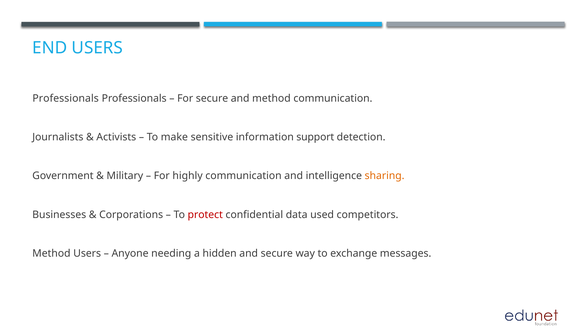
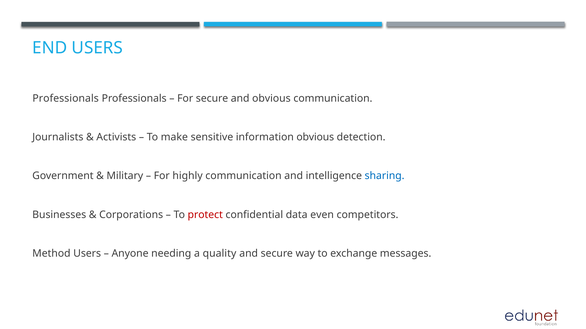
and method: method -> obvious (271, 98)
information support: support -> obvious (315, 137)
sharing colour: orange -> blue (385, 176)
used: used -> even (322, 215)
hidden: hidden -> quality (220, 254)
